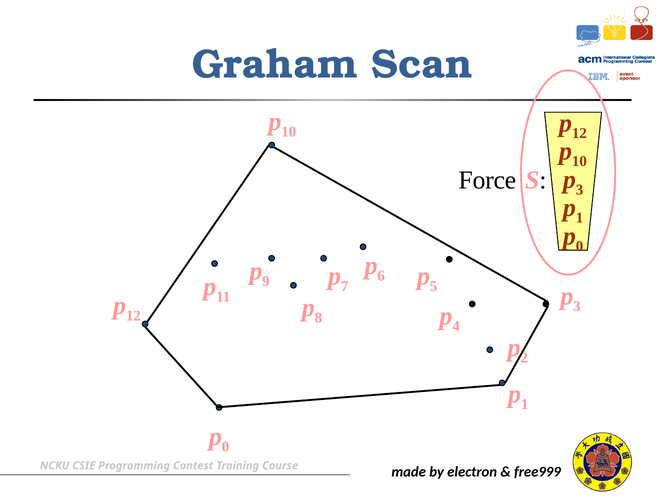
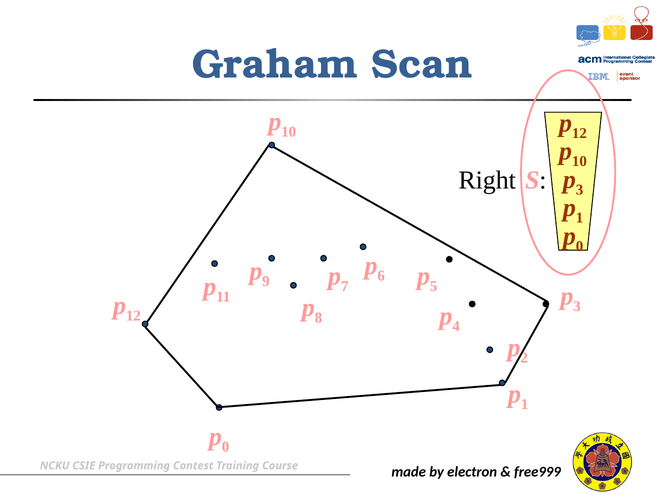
Force: Force -> Right (487, 180)
